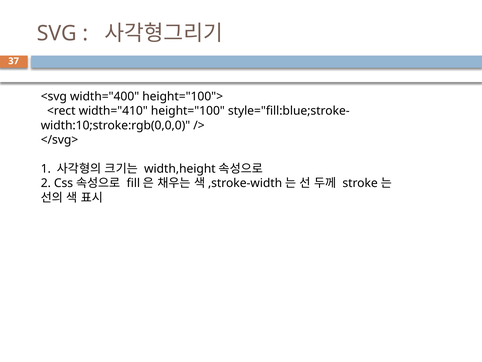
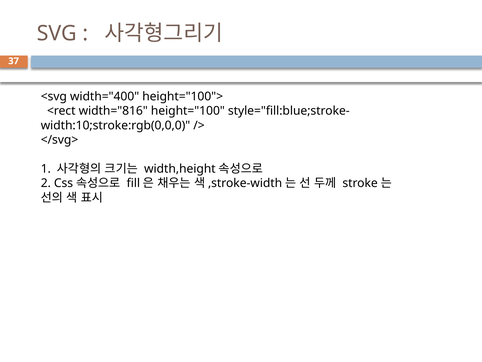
width="410: width="410 -> width="816 (113, 111)
